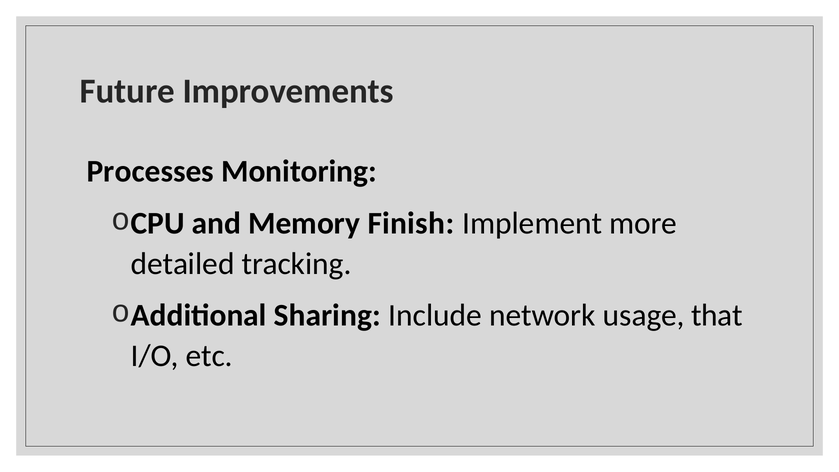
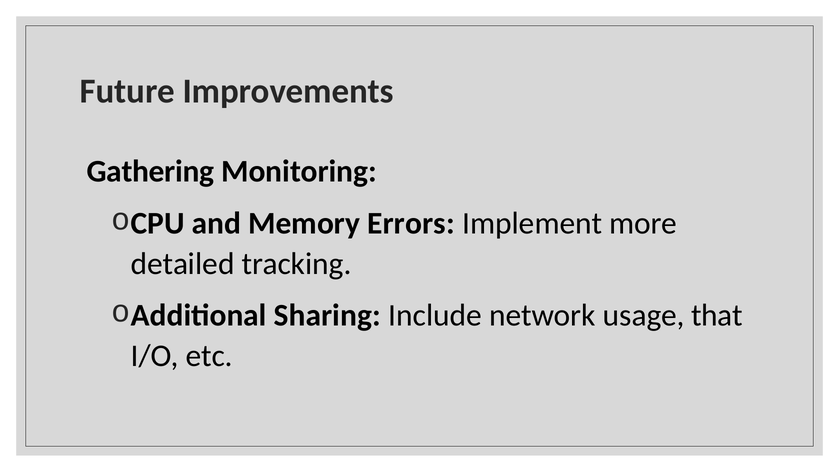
Processes: Processes -> Gathering (150, 172)
Finish: Finish -> Errors (411, 223)
